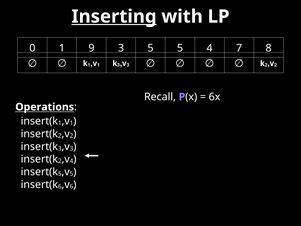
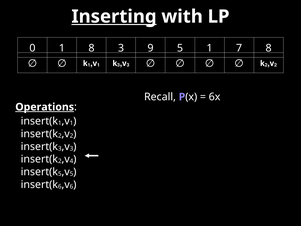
1 9: 9 -> 8 (91, 48)
3 5: 5 -> 9 (151, 48)
5 4: 4 -> 1 (210, 48)
Operations underline: none -> present (45, 107)
